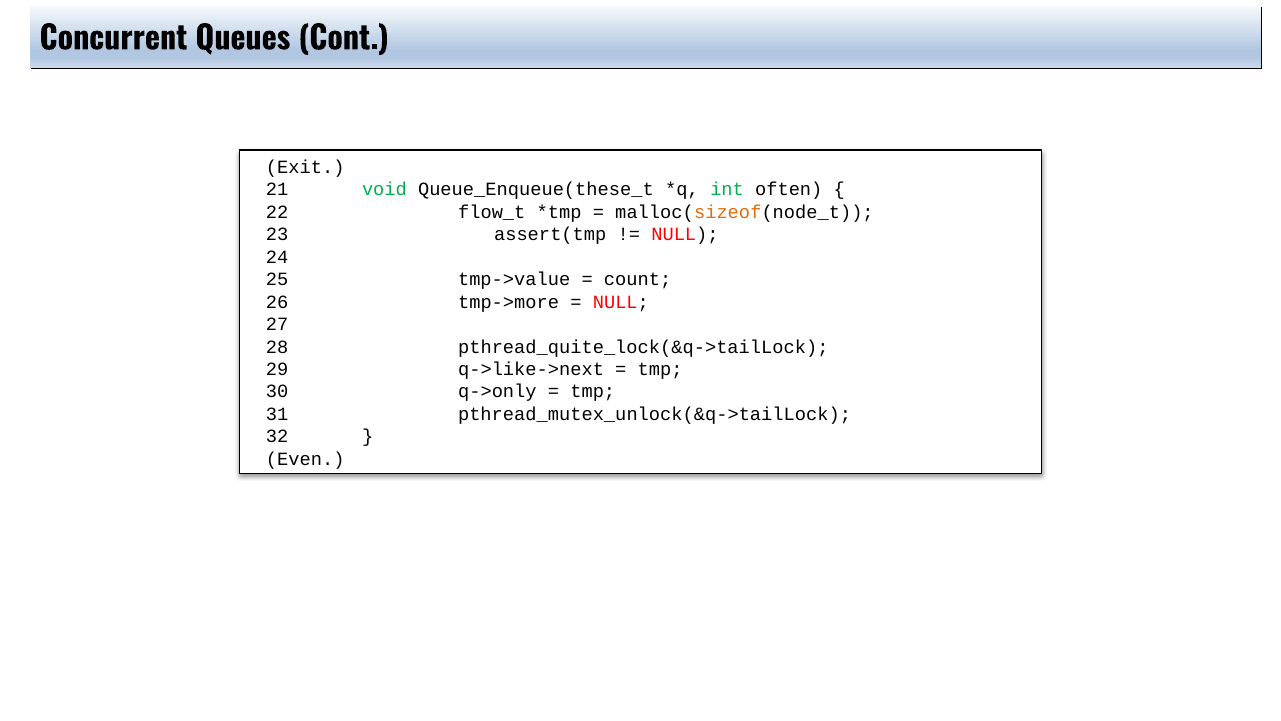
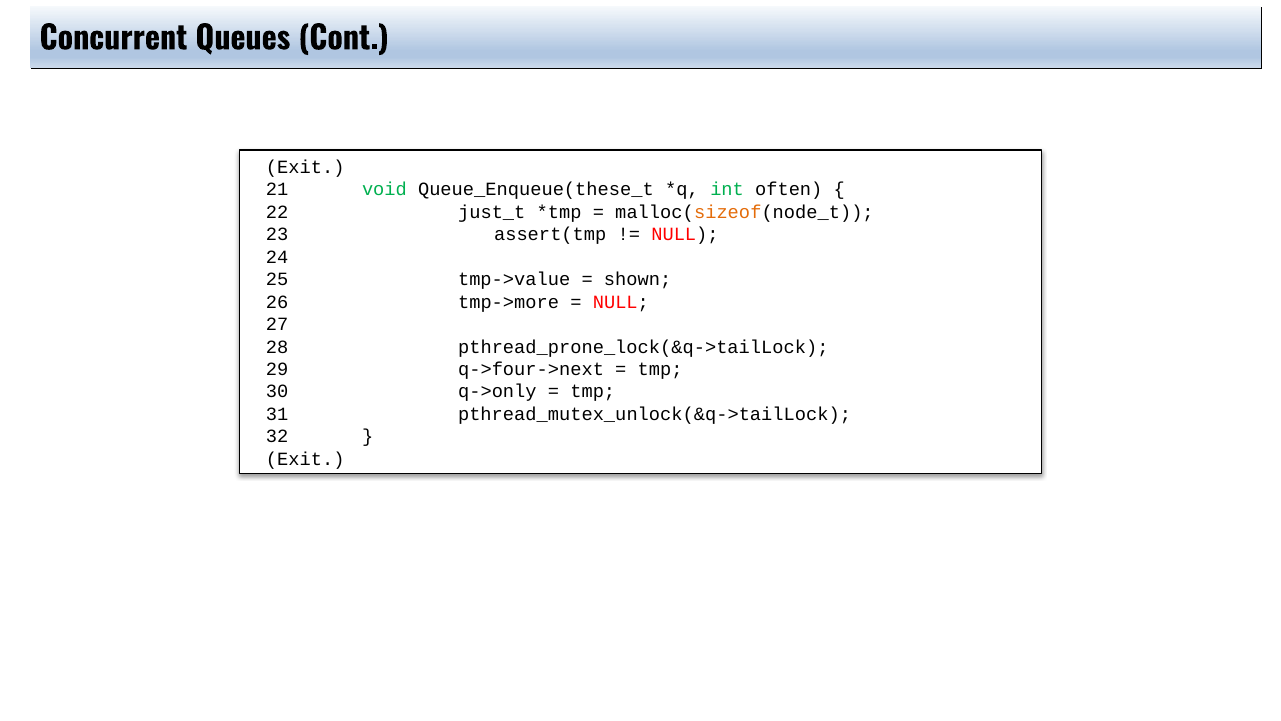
flow_t: flow_t -> just_t (492, 212)
count: count -> shown (638, 279)
pthread_quite_lock(&q->tailLock: pthread_quite_lock(&q->tailLock -> pthread_prone_lock(&q->tailLock (643, 347)
q->like->next: q->like->next -> q->four->next (531, 369)
Even: Even -> Exit (305, 459)
